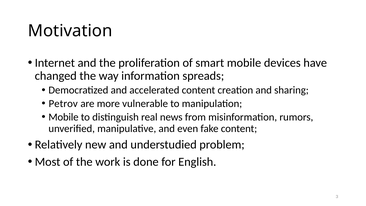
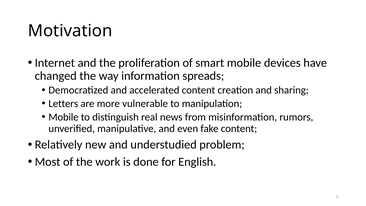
Petrov: Petrov -> Letters (63, 104)
